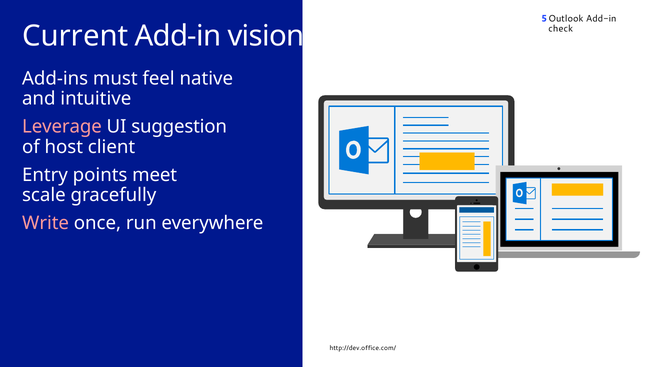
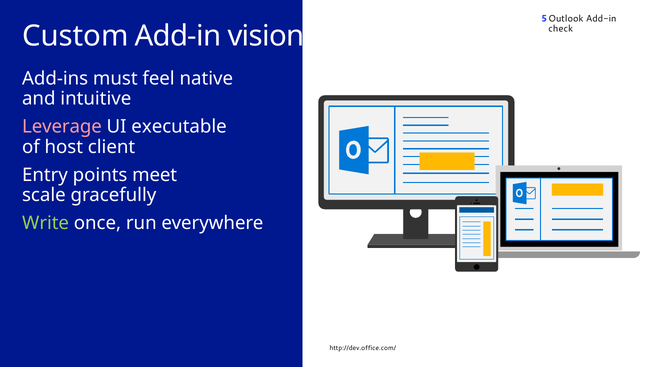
Current: Current -> Custom (75, 36)
suggestion: suggestion -> executable (179, 127)
Write colour: pink -> light green (46, 223)
